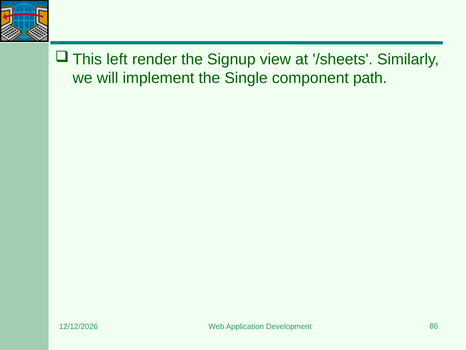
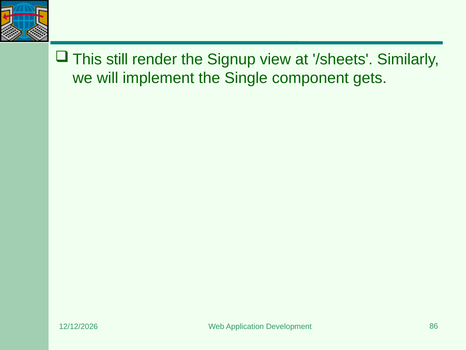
left: left -> still (117, 59)
path: path -> gets (370, 78)
